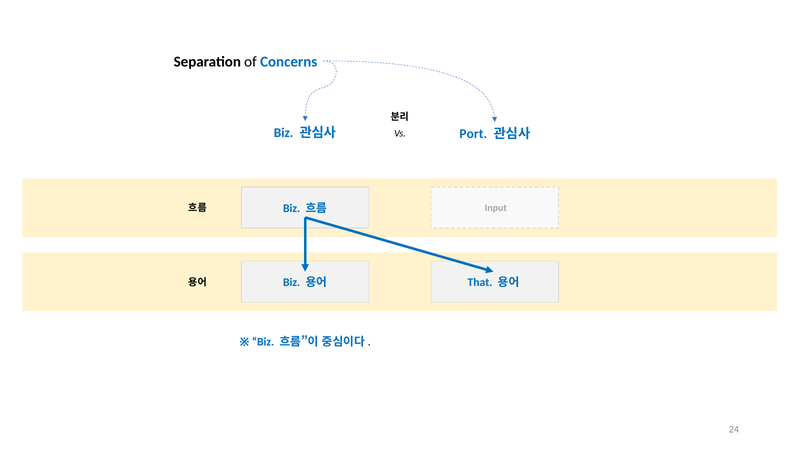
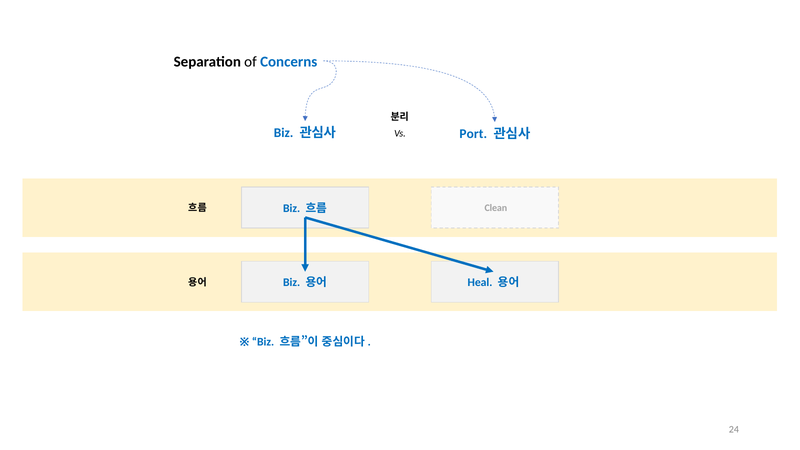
Input: Input -> Clean (496, 208)
That: That -> Heal (480, 282)
